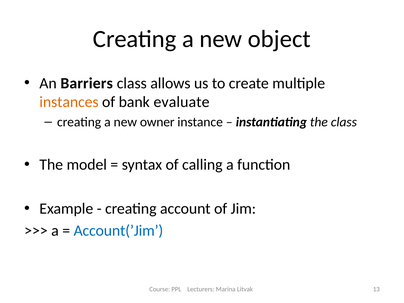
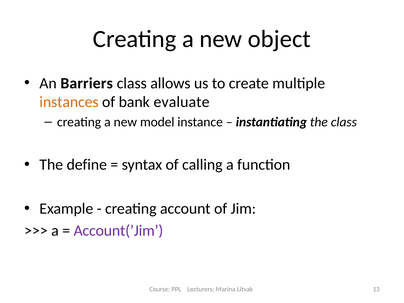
owner: owner -> model (157, 122)
model: model -> define (87, 165)
Account(’Jim colour: blue -> purple (118, 231)
